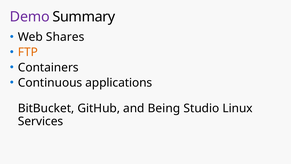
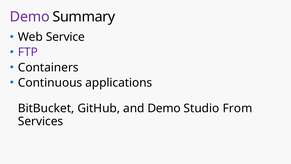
Shares: Shares -> Service (65, 37)
FTP colour: orange -> purple (28, 52)
and Being: Being -> Demo (164, 108)
Linux: Linux -> From (237, 108)
